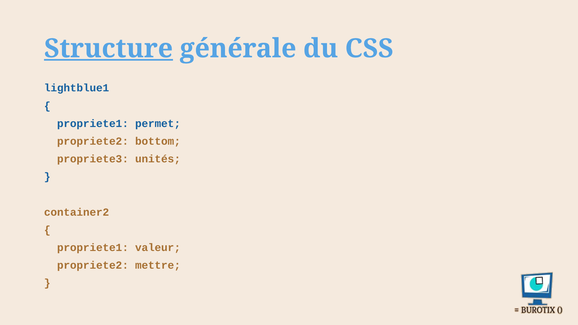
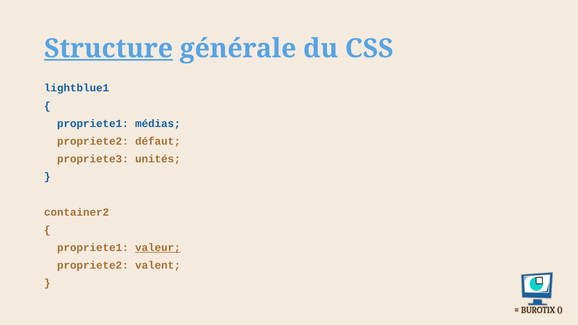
permet: permet -> médias (158, 124)
bottom: bottom -> défaut (158, 141)
valeur underline: none -> present (158, 248)
mettre: mettre -> valent (158, 265)
